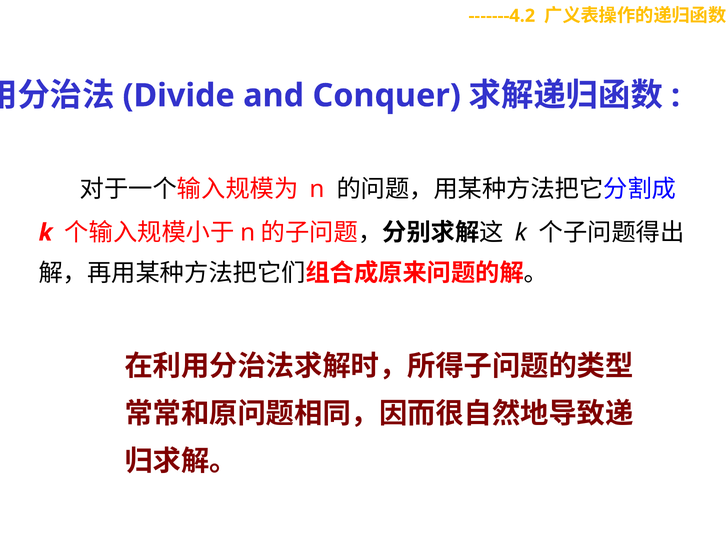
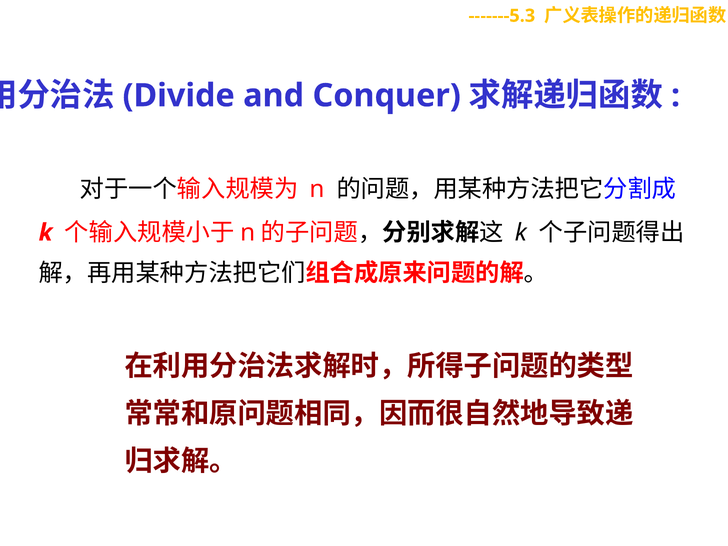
-------4.2: -------4.2 -> -------5.3 (502, 16)
